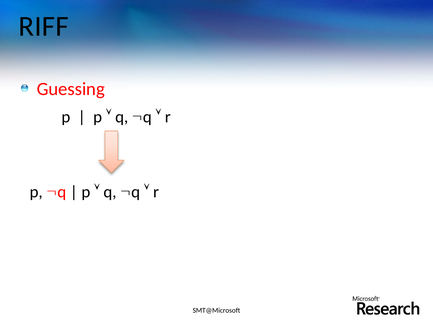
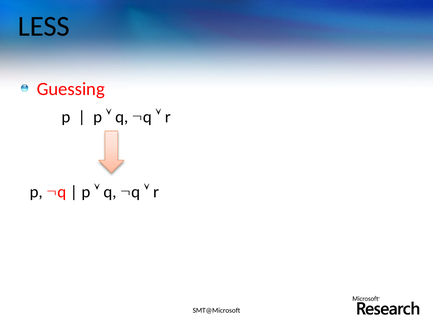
RIFF: RIFF -> LESS (44, 26)
